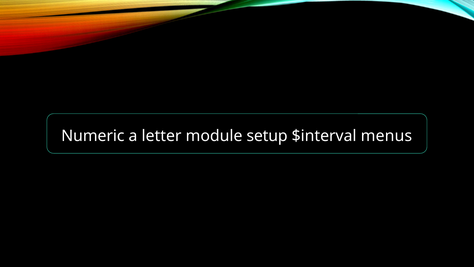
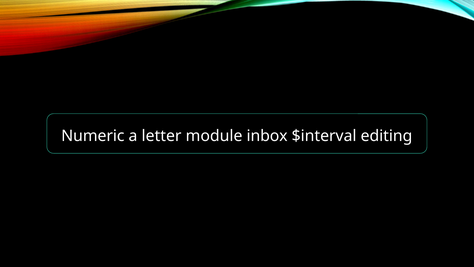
setup: setup -> inbox (267, 136)
menus: menus -> editing (386, 136)
